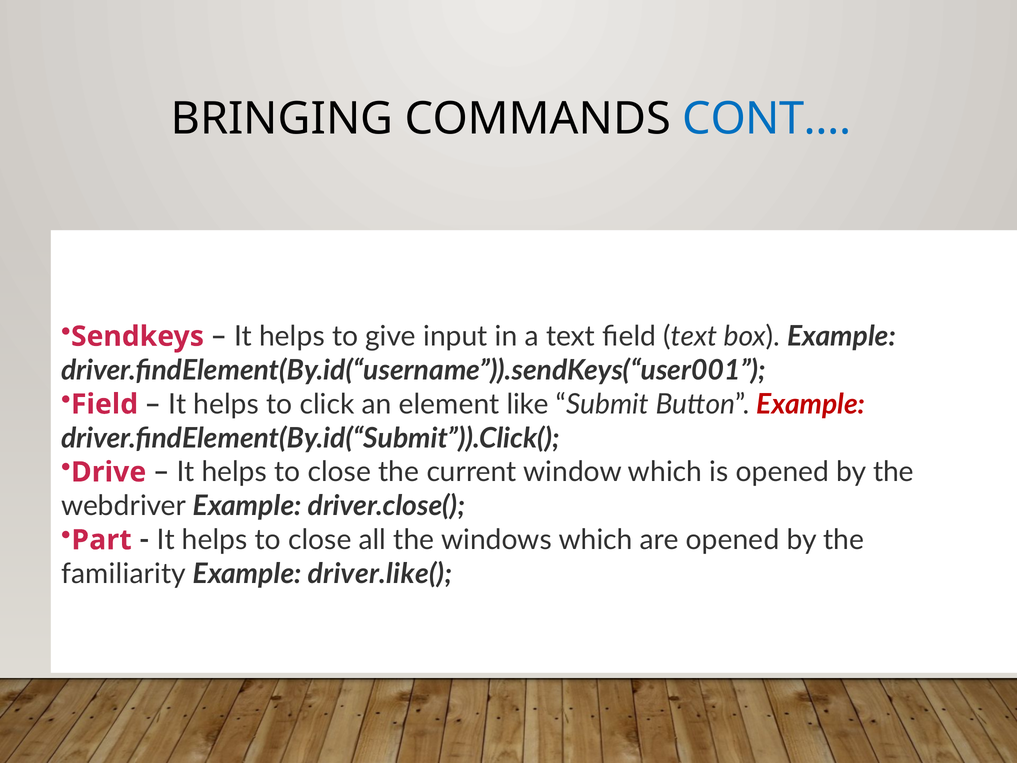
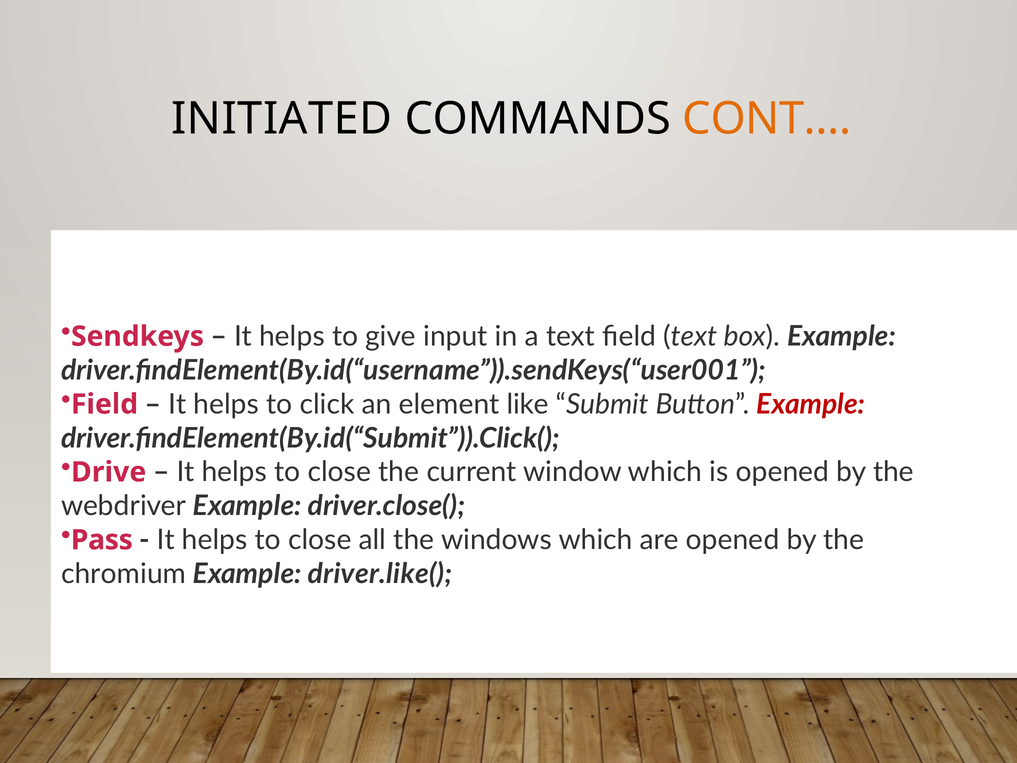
BRINGING: BRINGING -> INITIATED (282, 119)
CONT… colour: blue -> orange (767, 119)
Part: Part -> Pass (102, 540)
familiarity: familiarity -> chromium (124, 574)
